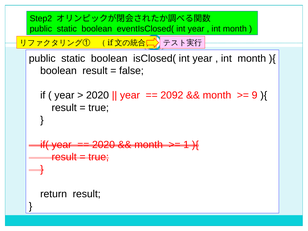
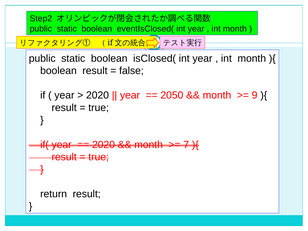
2092: 2092 -> 2050 (172, 95)
1: 1 -> 7 (186, 145)
